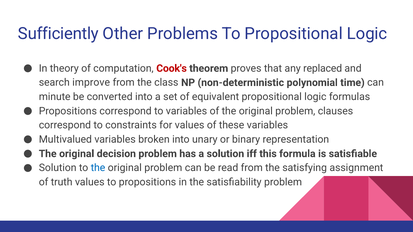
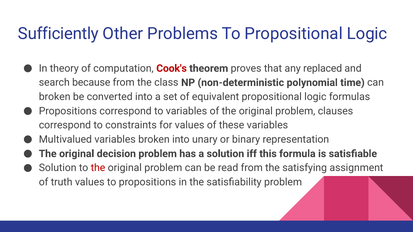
improve: improve -> because (91, 83)
minute: minute -> broken (55, 97)
the colour: blue -> red (98, 168)
